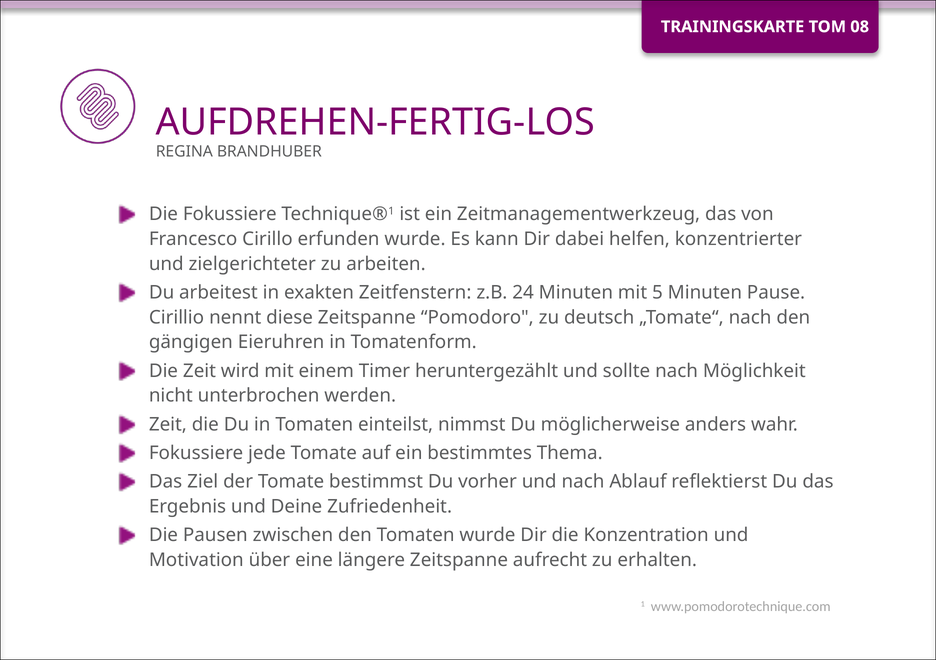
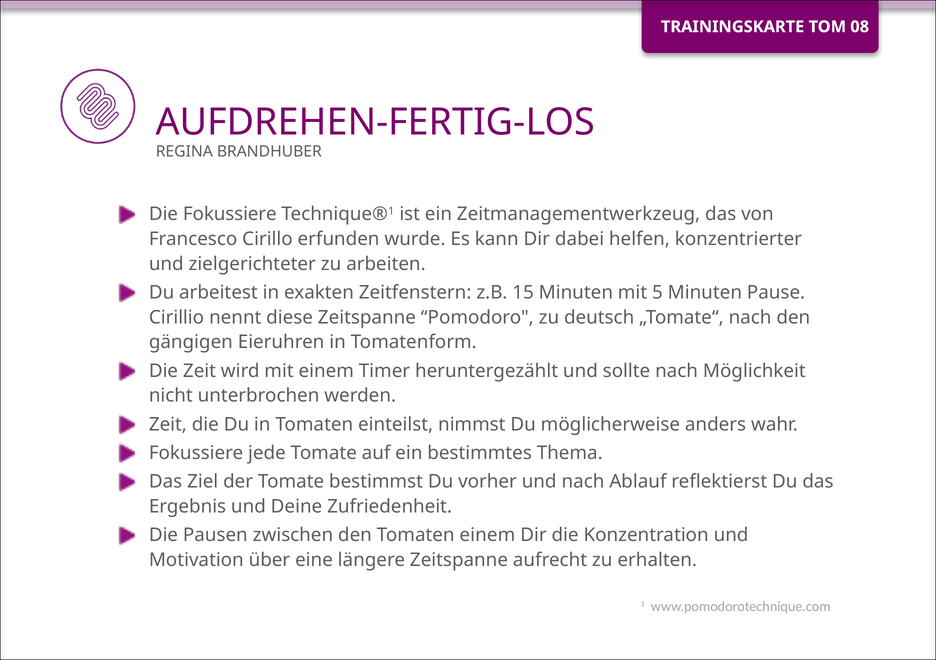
24: 24 -> 15 (523, 292)
Tomaten wurde: wurde -> einem (487, 535)
